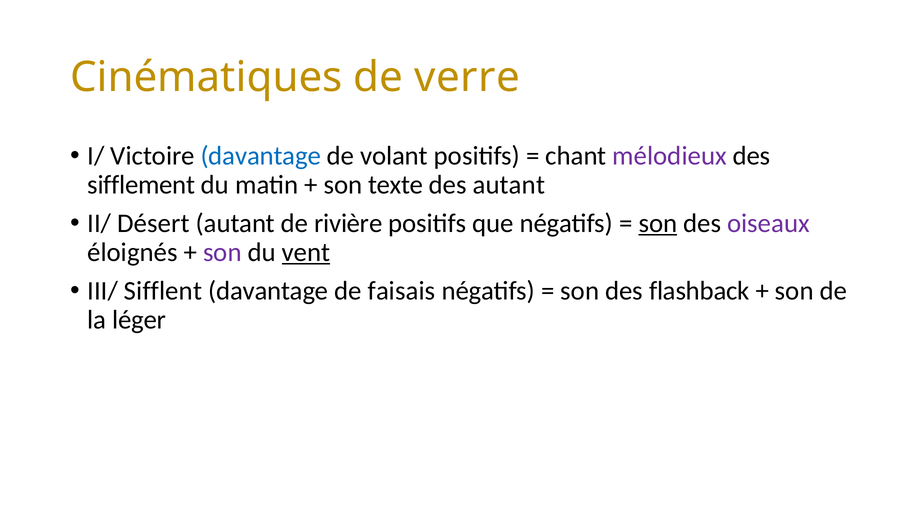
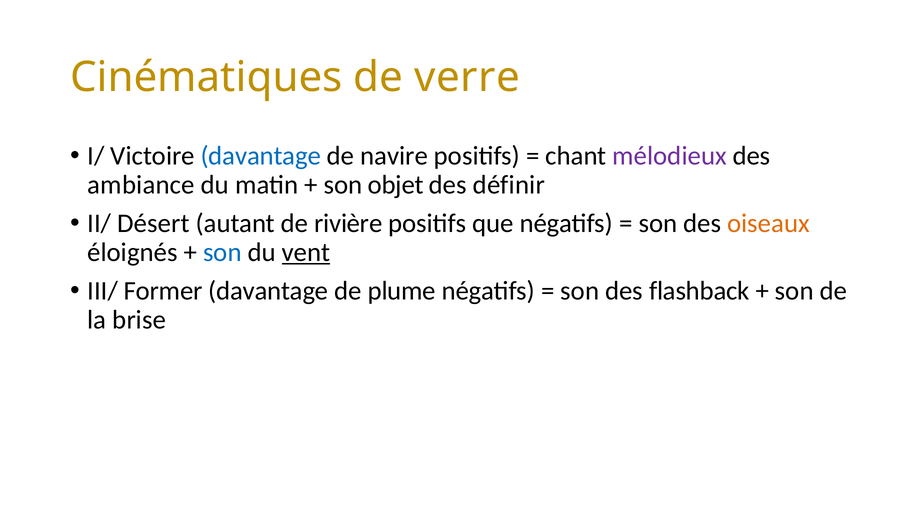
volant: volant -> navire (394, 156)
sifflement: sifflement -> ambiance (141, 185)
texte: texte -> objet (396, 185)
des autant: autant -> définir (509, 185)
son underline: present -> none (658, 223)
oiseaux colour: purple -> orange (768, 223)
son colour: purple -> blue (222, 252)
Sifflent: Sifflent -> Former (163, 291)
faisais: faisais -> plume (402, 291)
léger: léger -> brise (139, 320)
